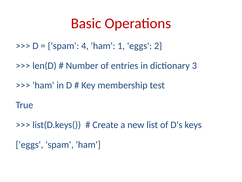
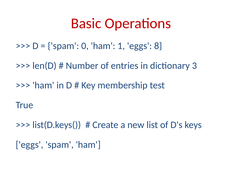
4: 4 -> 0 (85, 46)
2: 2 -> 8 (158, 46)
